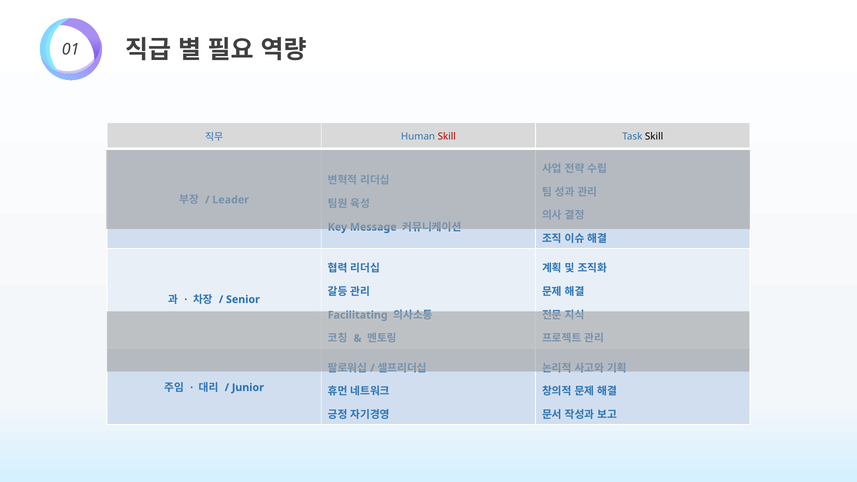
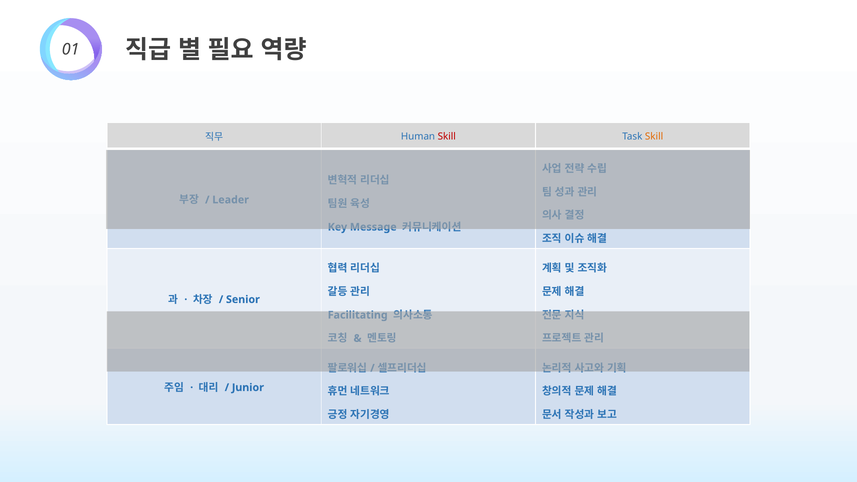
Skill colour: black -> orange (654, 136)
